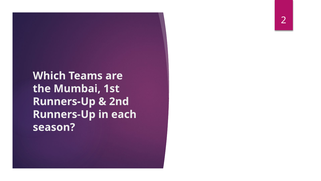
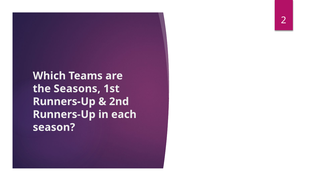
Mumbai: Mumbai -> Seasons (77, 88)
